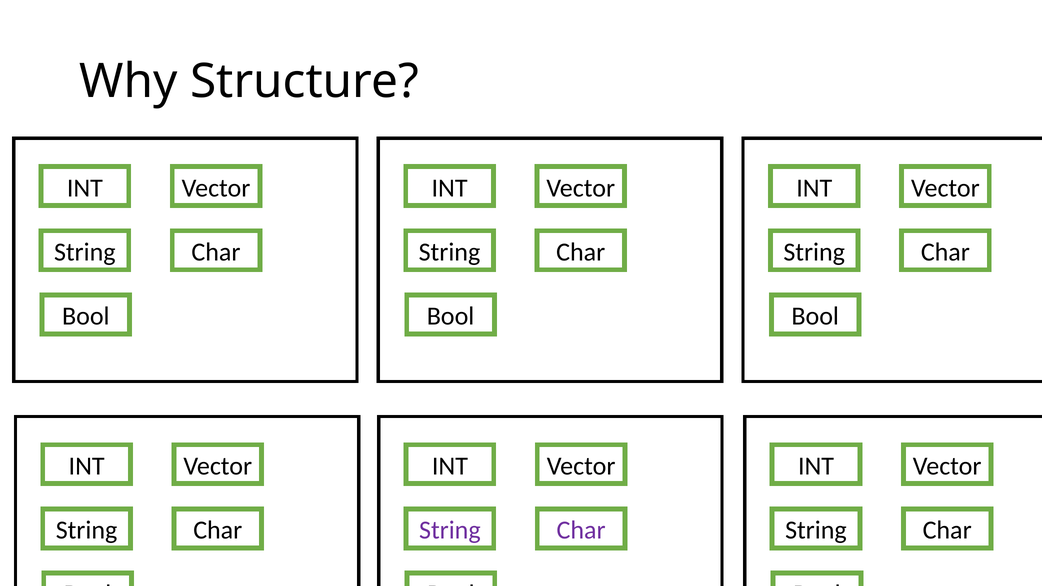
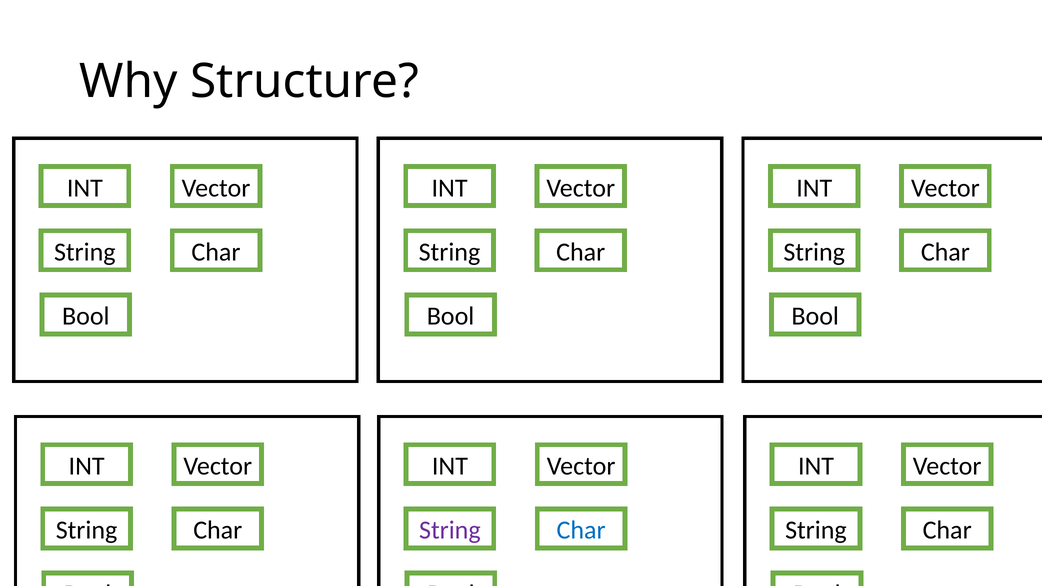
Char colour: purple -> blue (581, 530)
